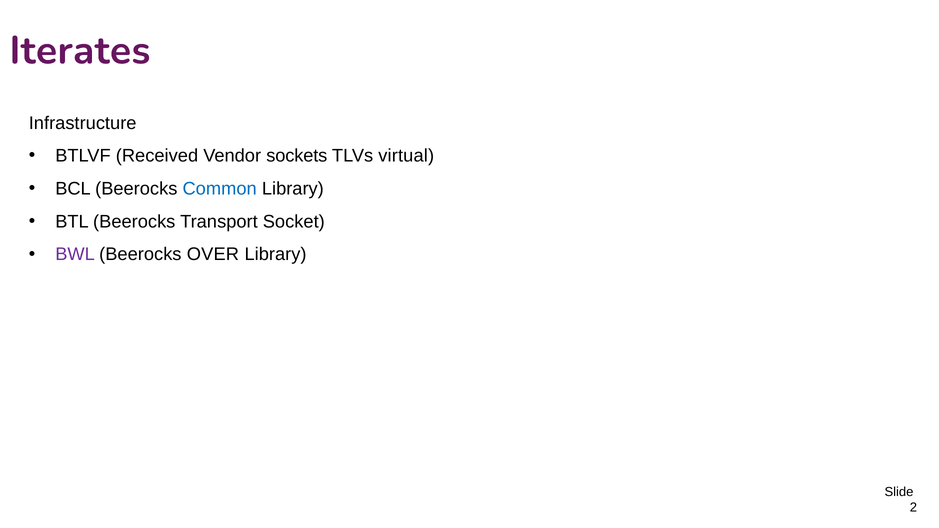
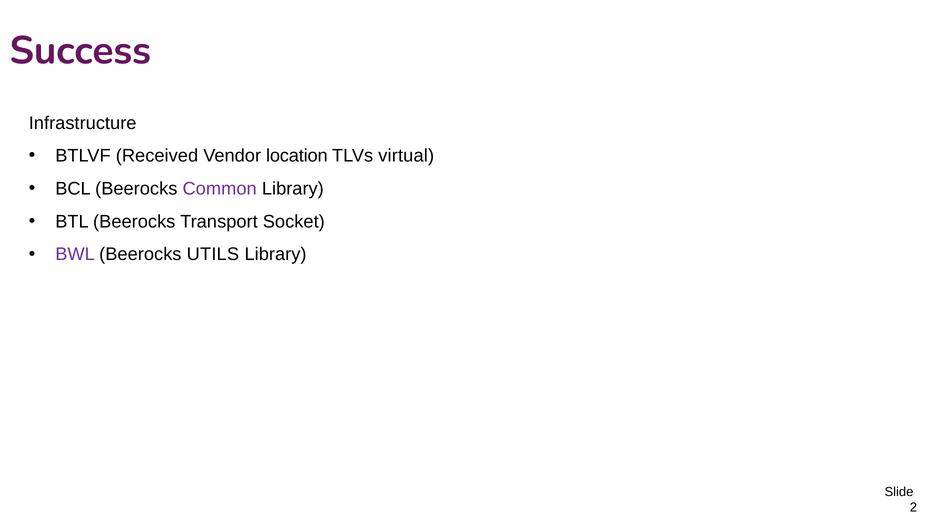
Iterates: Iterates -> Success (80, 51)
sockets: sockets -> location (297, 156)
Common colour: blue -> purple (220, 189)
OVER: OVER -> UTILS (213, 255)
